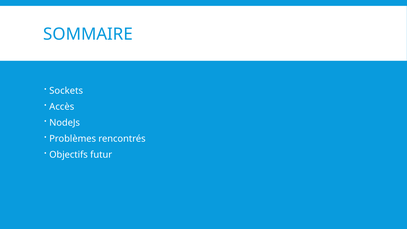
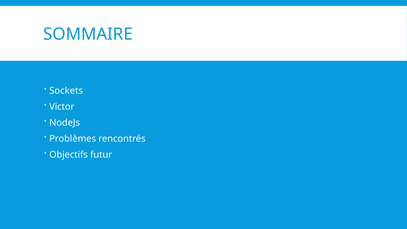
Accès: Accès -> Victor (62, 107)
